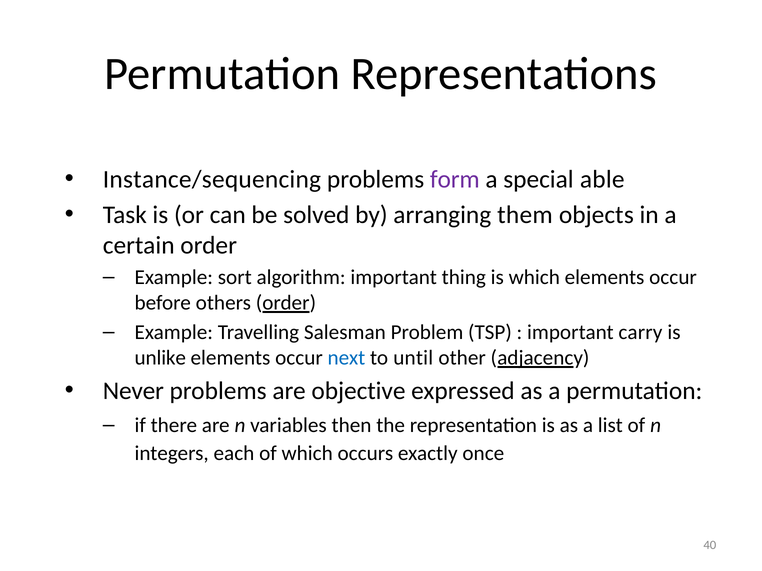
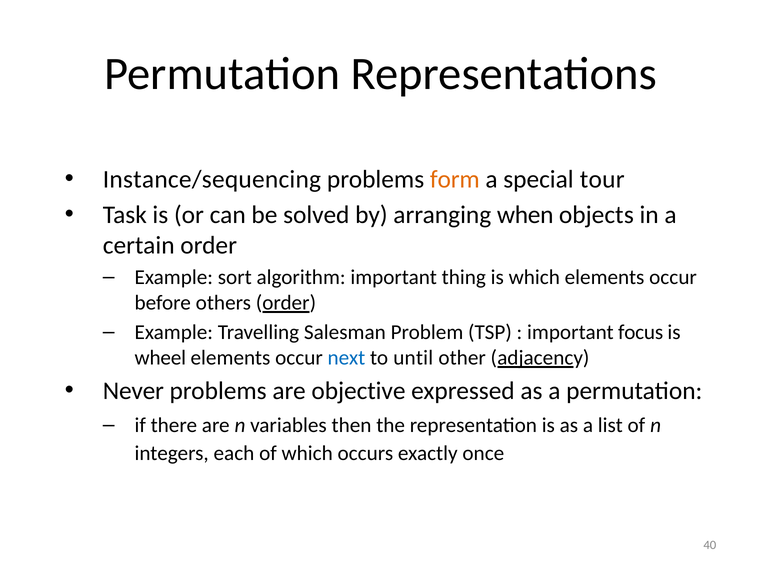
form colour: purple -> orange (455, 180)
able: able -> tour (602, 180)
them: them -> when (525, 215)
carry: carry -> focus (641, 333)
unlike: unlike -> wheel (160, 358)
